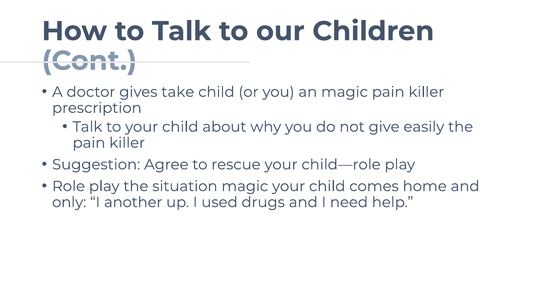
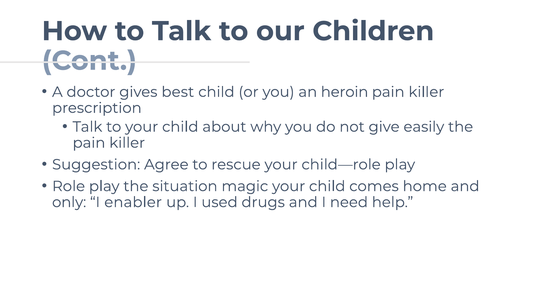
take: take -> best (178, 92)
an magic: magic -> heroin (345, 92)
another: another -> enabler (133, 202)
